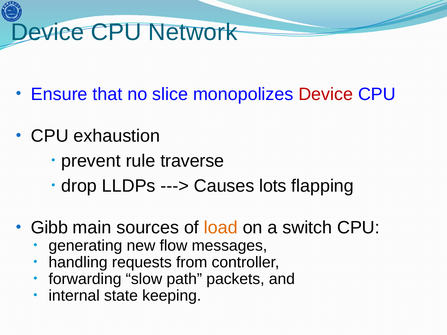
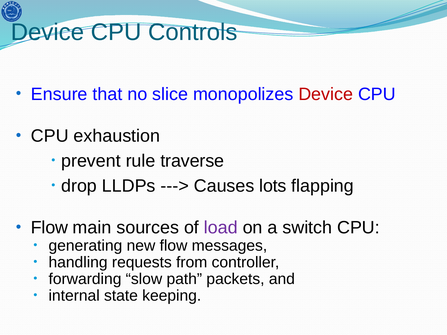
Network: Network -> Controls (193, 32)
Gibb: Gibb -> Flow (49, 228)
load colour: orange -> purple (221, 228)
